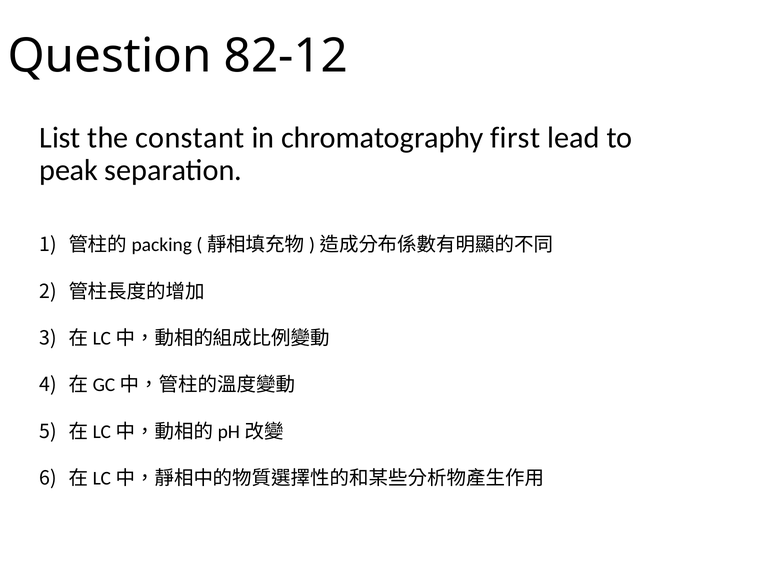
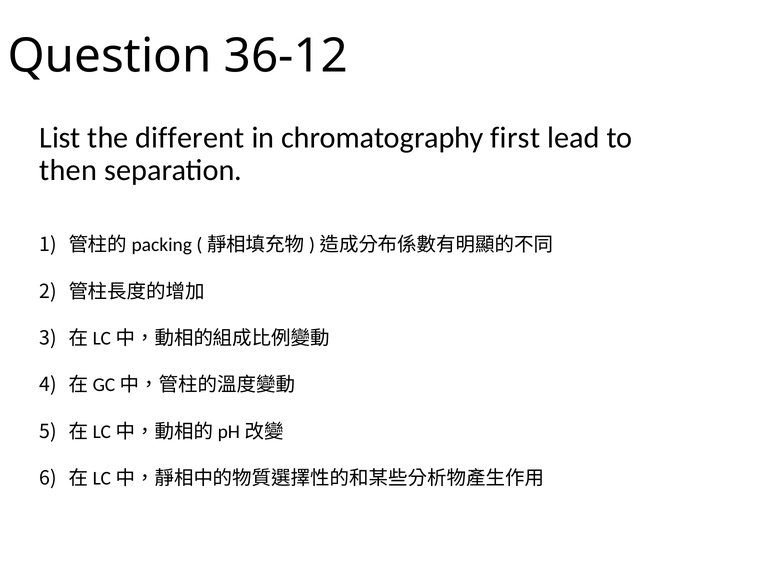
82-12: 82-12 -> 36-12 (286, 56)
constant: constant -> different (190, 138)
peak: peak -> then (68, 170)
